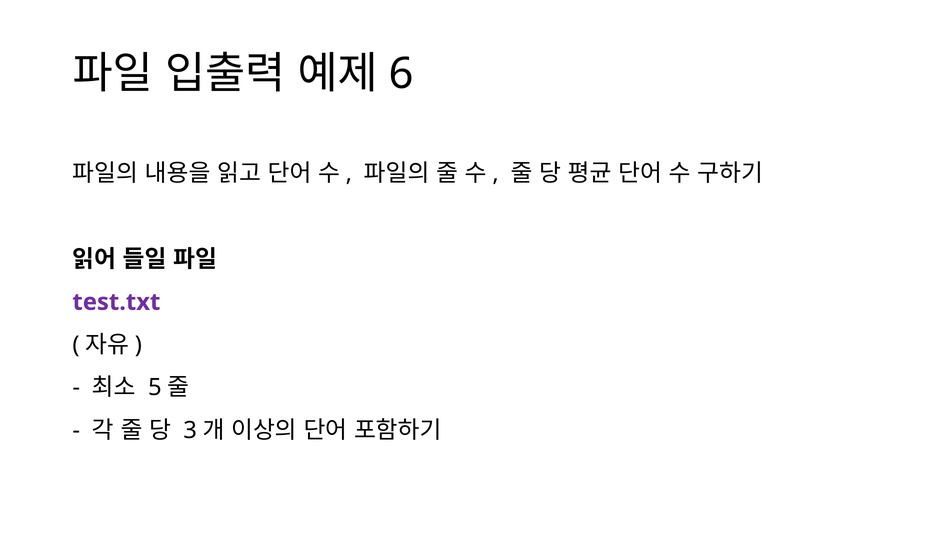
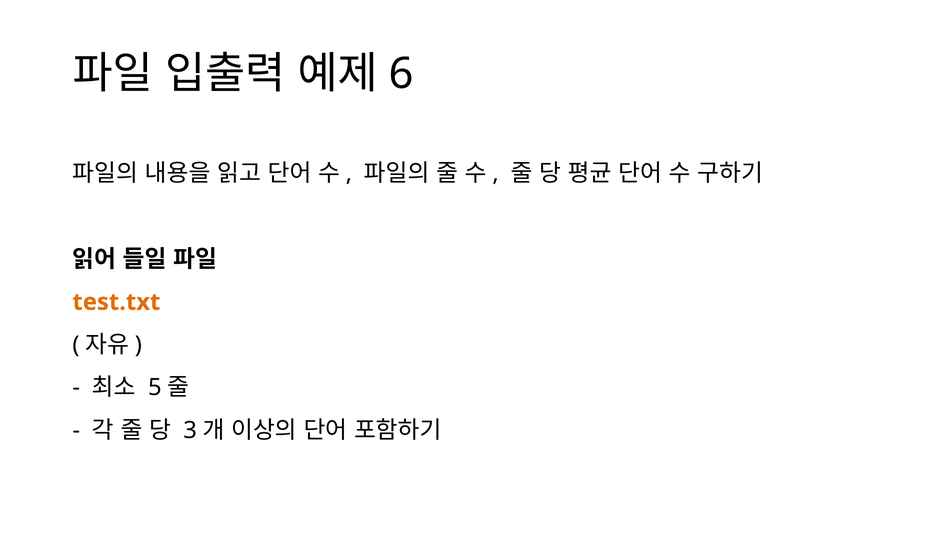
test.txt colour: purple -> orange (116, 302)
